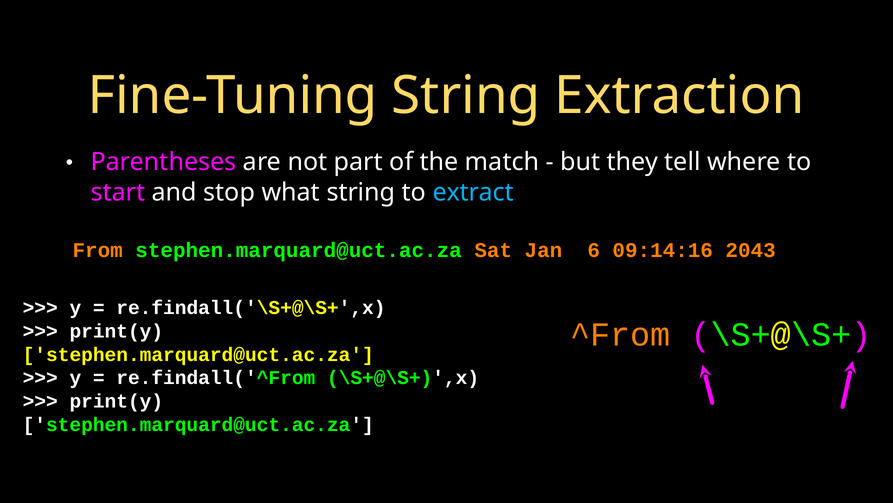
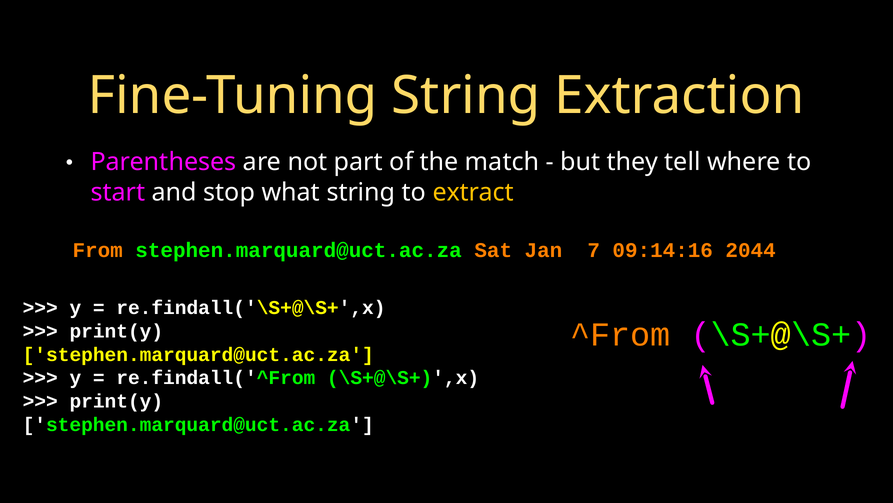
extract colour: light blue -> yellow (473, 192)
6: 6 -> 7 (594, 250)
2043: 2043 -> 2044 (751, 250)
